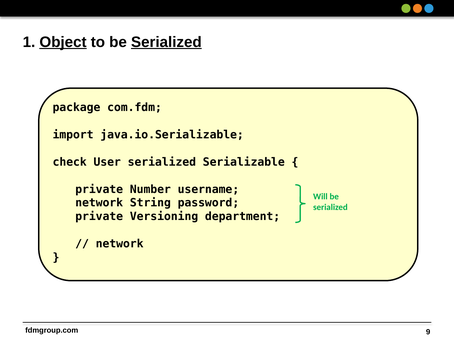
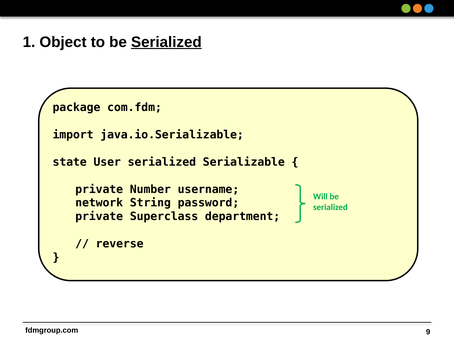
Object underline: present -> none (63, 42)
check: check -> state (70, 162)
Versioning: Versioning -> Superclass (164, 216)
network: network -> reverse (120, 243)
